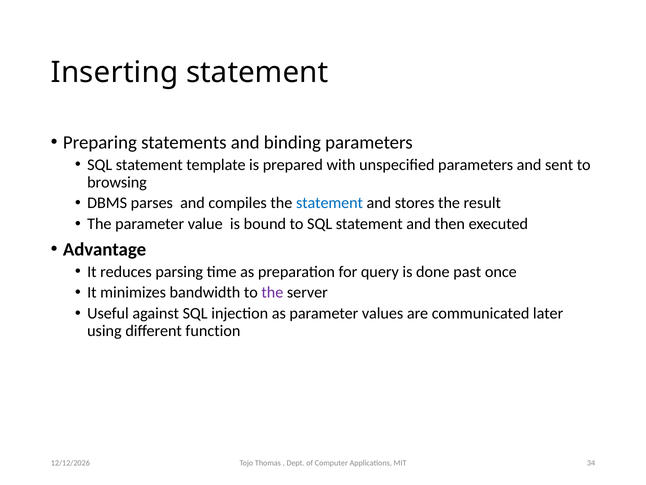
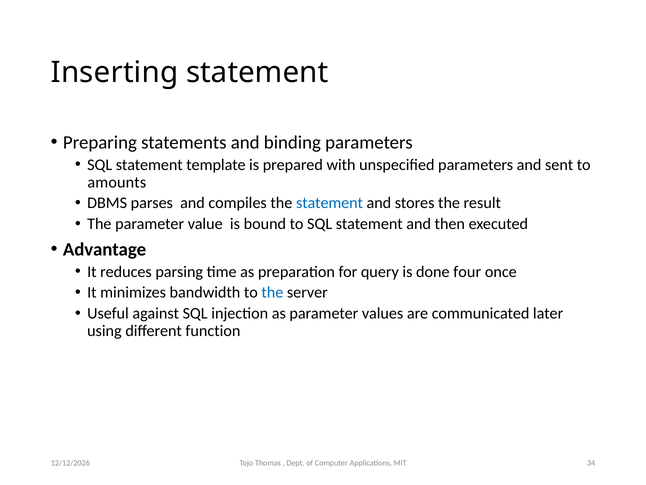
browsing: browsing -> amounts (117, 182)
past: past -> four (467, 271)
the colour: purple -> blue (272, 292)
